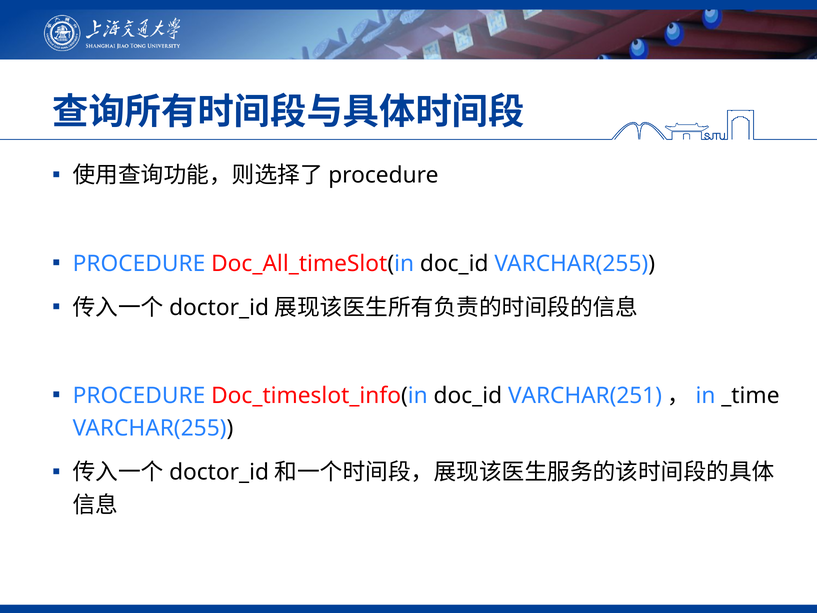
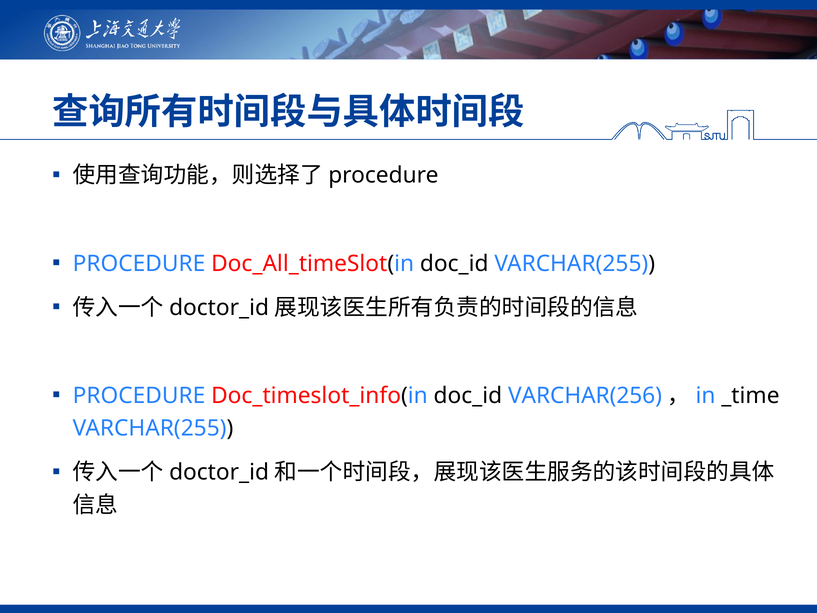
VARCHAR(251: VARCHAR(251 -> VARCHAR(256 (585, 396)
